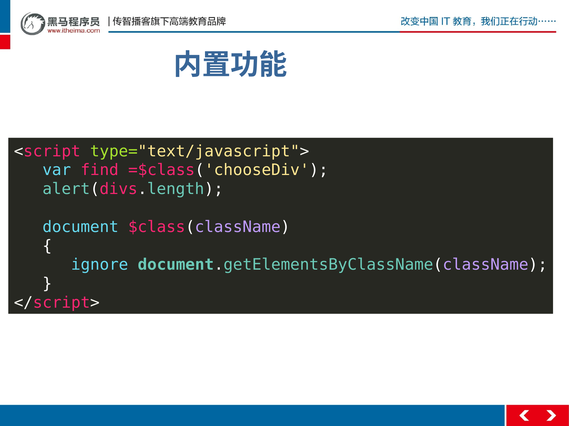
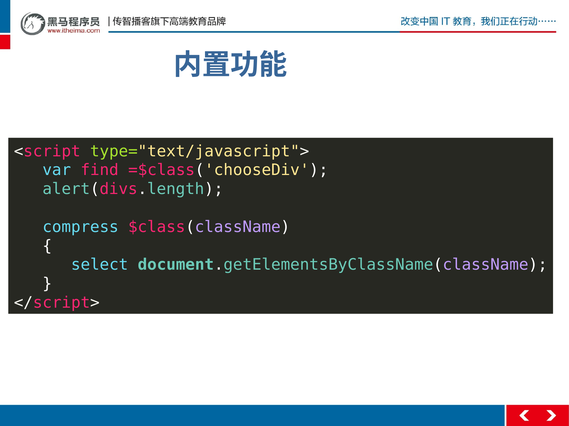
document: document -> compress (81, 227)
ignore: ignore -> select (100, 265)
